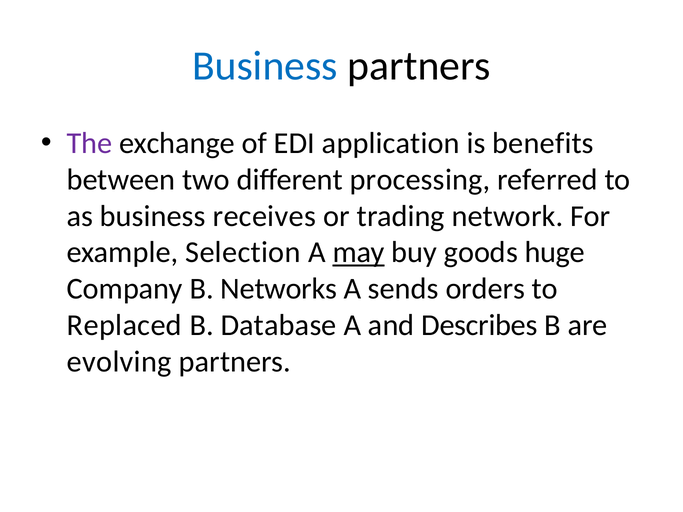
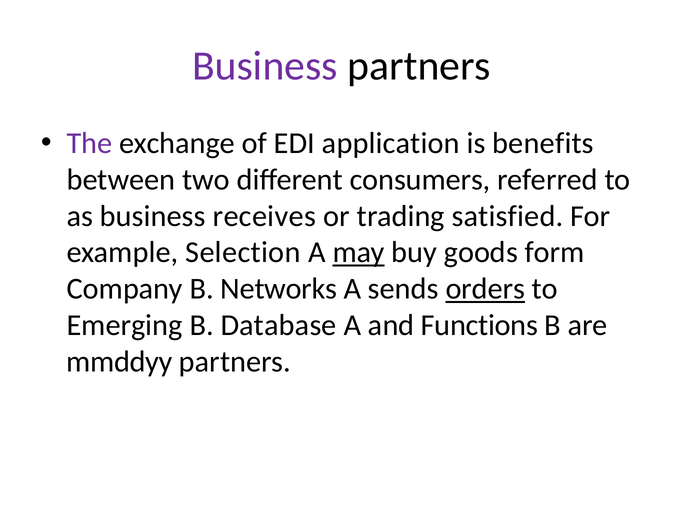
Business colour: blue -> purple (265, 66)
processing: processing -> consumers (420, 180)
network: network -> satisfied (507, 216)
huge: huge -> form (555, 253)
orders underline: none -> present (485, 289)
Replaced: Replaced -> Emerging (125, 325)
Describes: Describes -> Functions (479, 325)
evolving: evolving -> mmddyy (120, 362)
